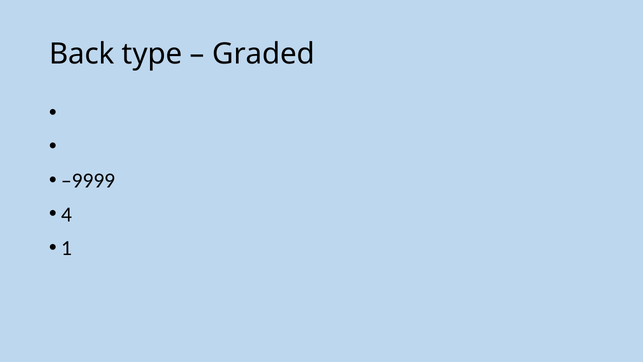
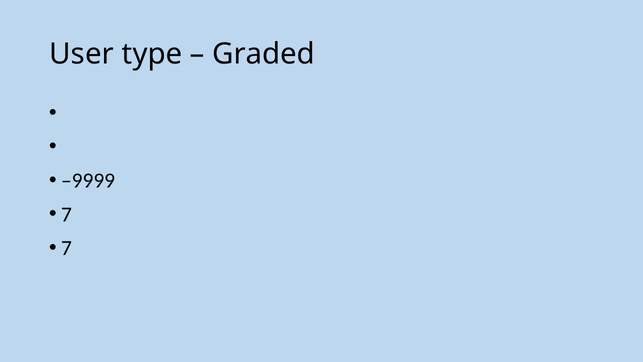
Back: Back -> User (82, 54)
4: 4 -> 7 (67, 214)
1: 1 -> 7 (67, 248)
